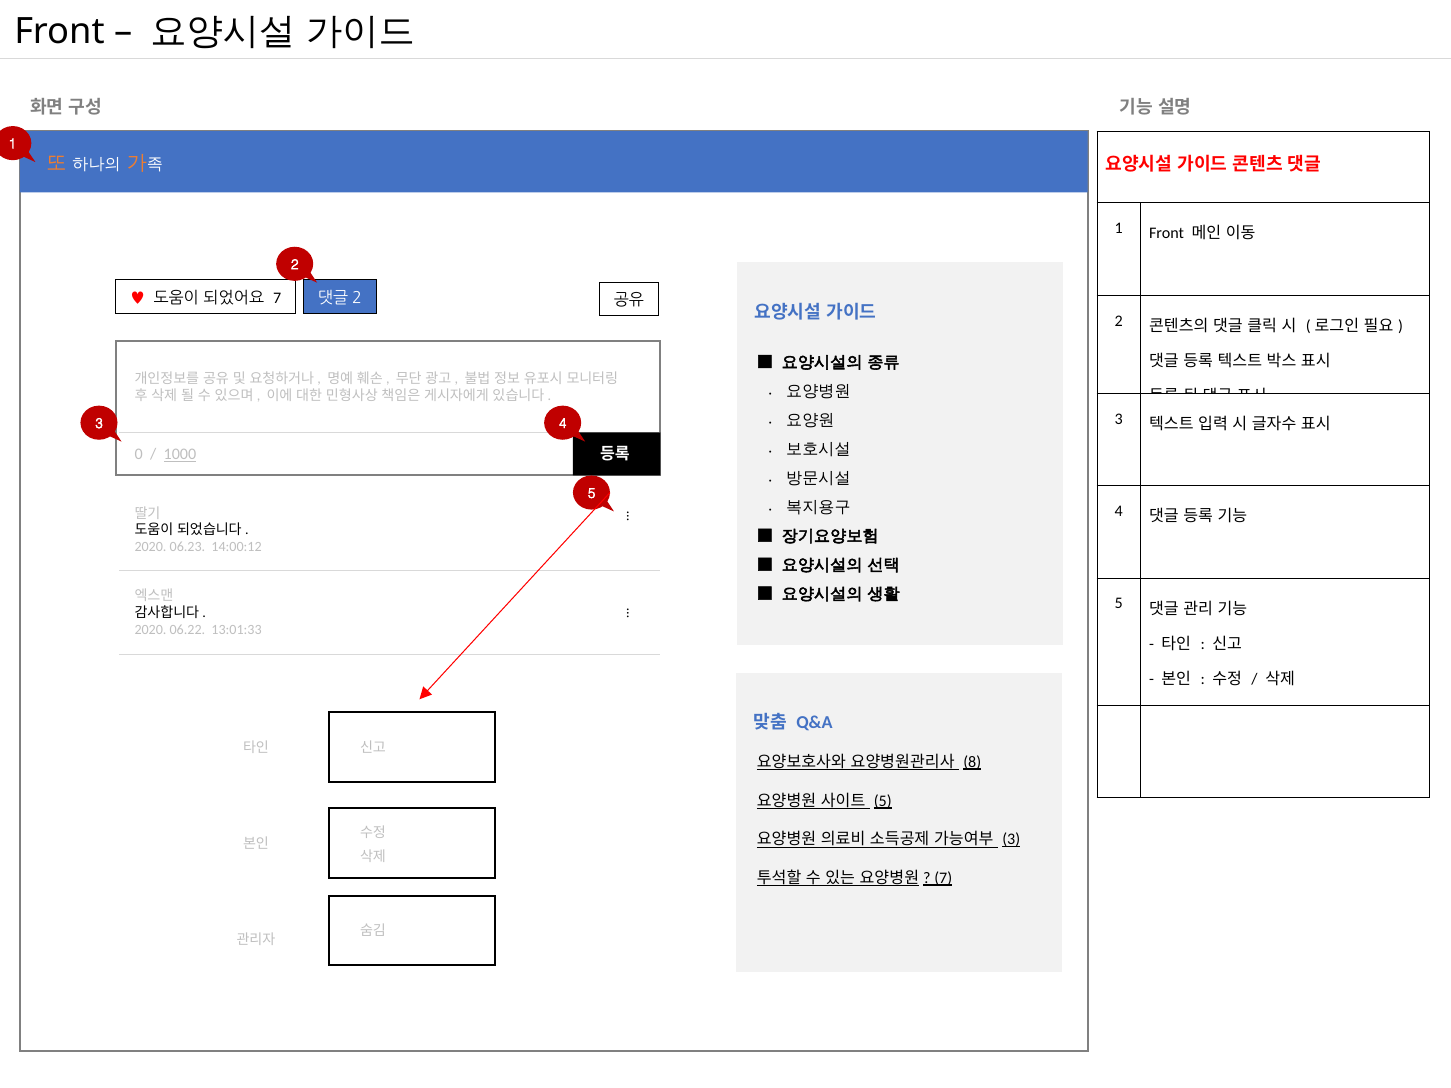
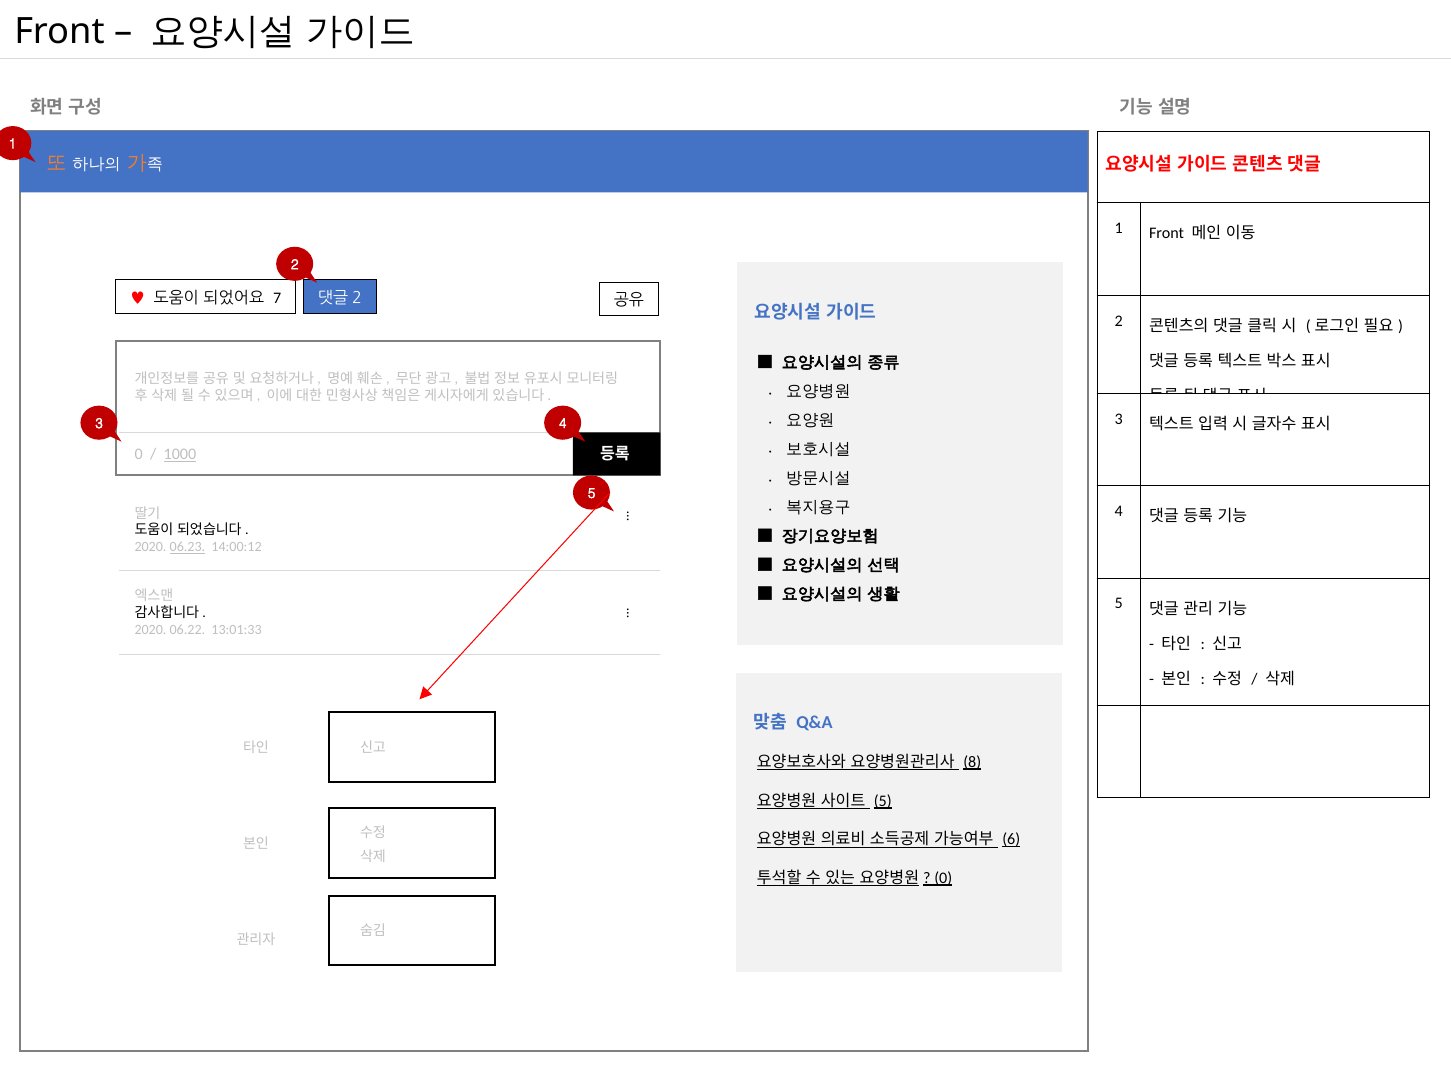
06.23 underline: none -> present (187, 547)
3: 3 -> 6 (1011, 840)
7: 7 -> 0 (943, 878)
